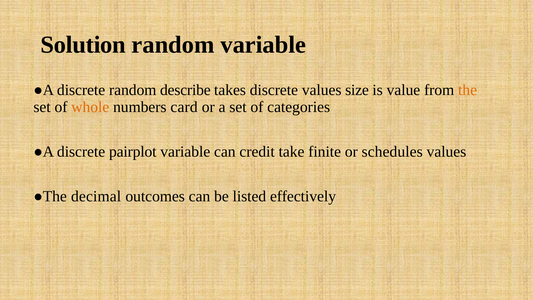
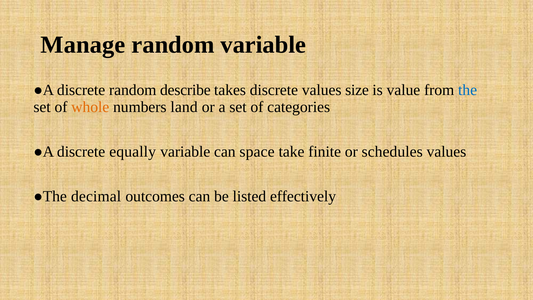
Solution: Solution -> Manage (83, 45)
the colour: orange -> blue (468, 90)
card: card -> land (184, 107)
pairplot: pairplot -> equally (133, 152)
credit: credit -> space (257, 152)
